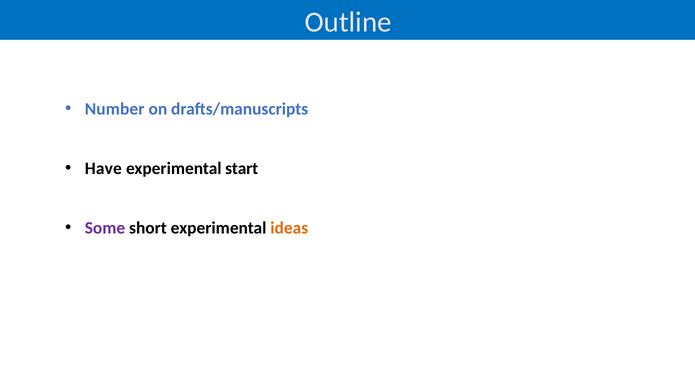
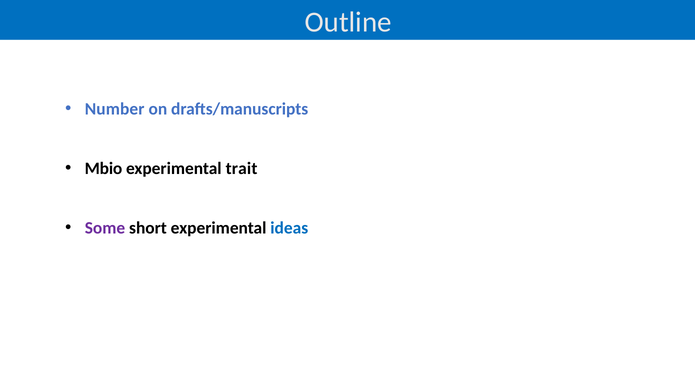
Have: Have -> Mbio (104, 168)
start: start -> trait (242, 168)
ideas colour: orange -> blue (289, 228)
